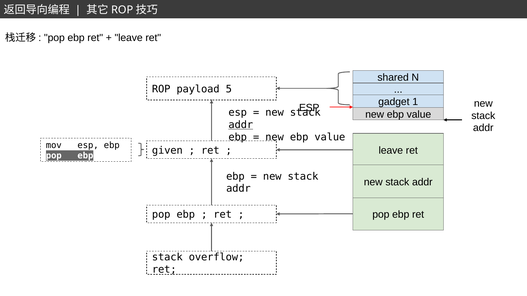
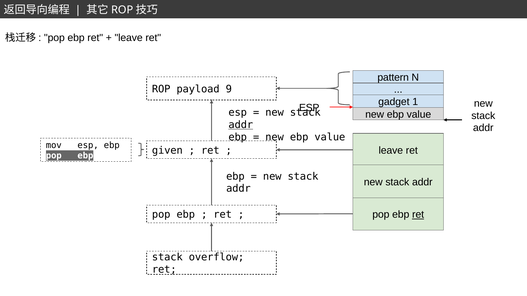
shared: shared -> pattern (393, 78)
5: 5 -> 9 (229, 89)
ret underline: none -> present (418, 215)
